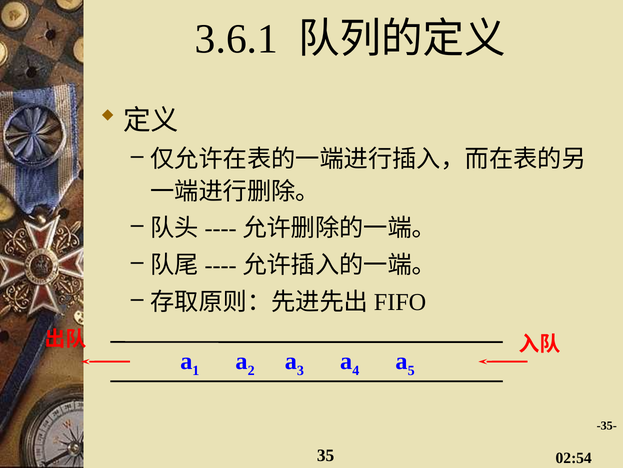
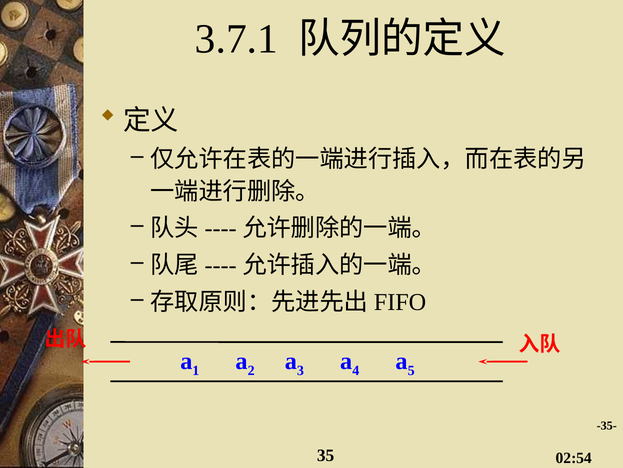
3.6.1: 3.6.1 -> 3.7.1 (236, 39)
